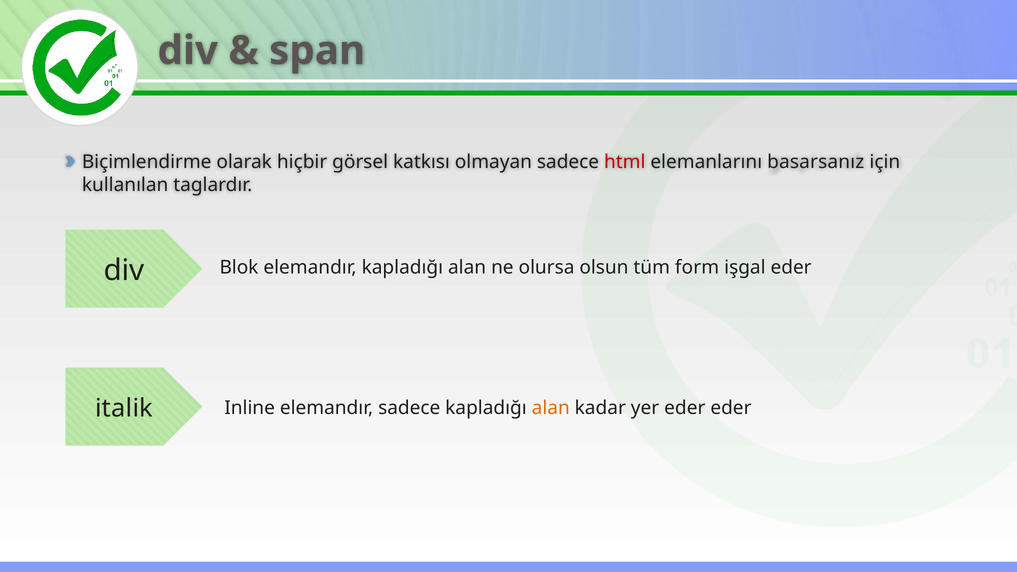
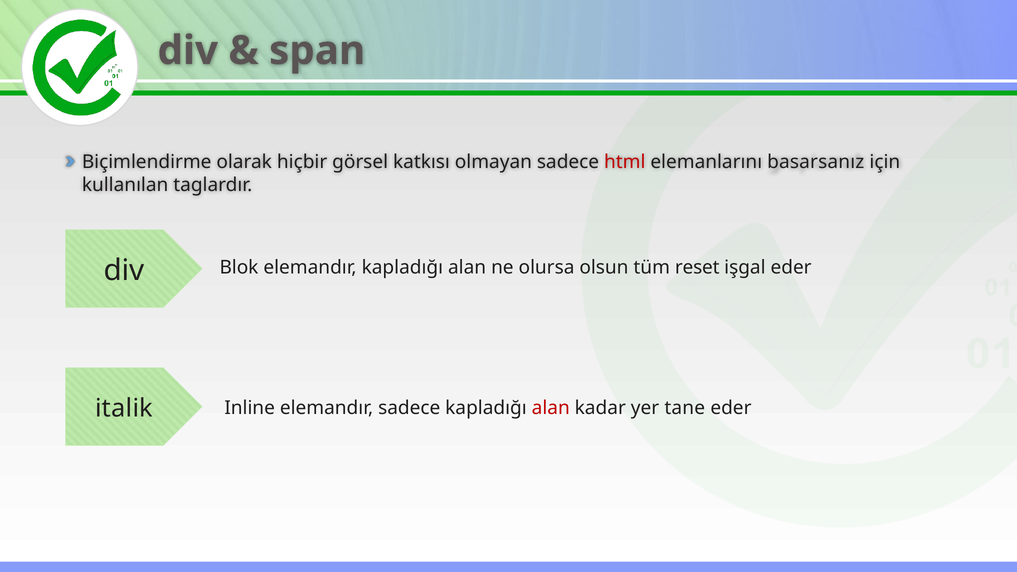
form: form -> reset (697, 267)
alan colour: orange -> red (551, 408)
yer eder: eder -> tane (685, 408)
